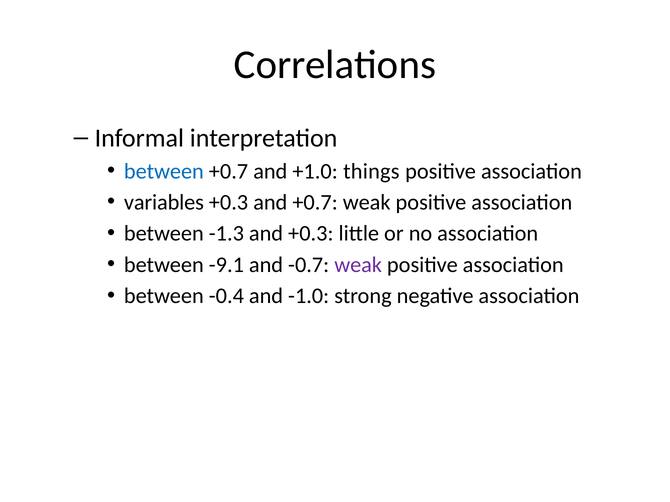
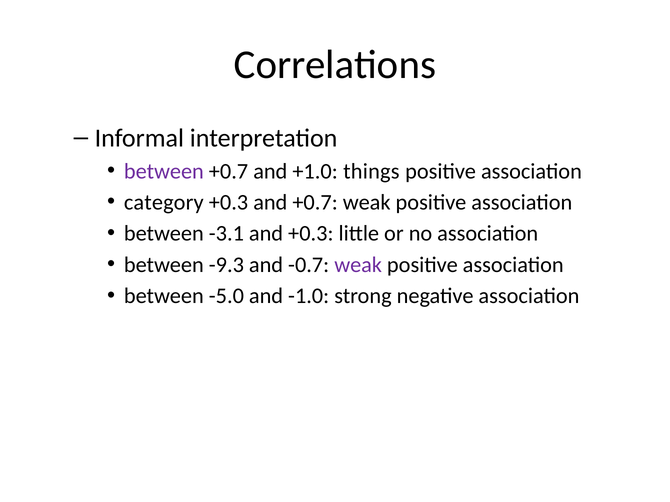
between colour: blue -> purple (164, 171)
variables: variables -> category (164, 203)
-1.3: -1.3 -> -3.1 (226, 234)
-9.1: -9.1 -> -9.3 (226, 265)
-0.4: -0.4 -> -5.0 (226, 296)
